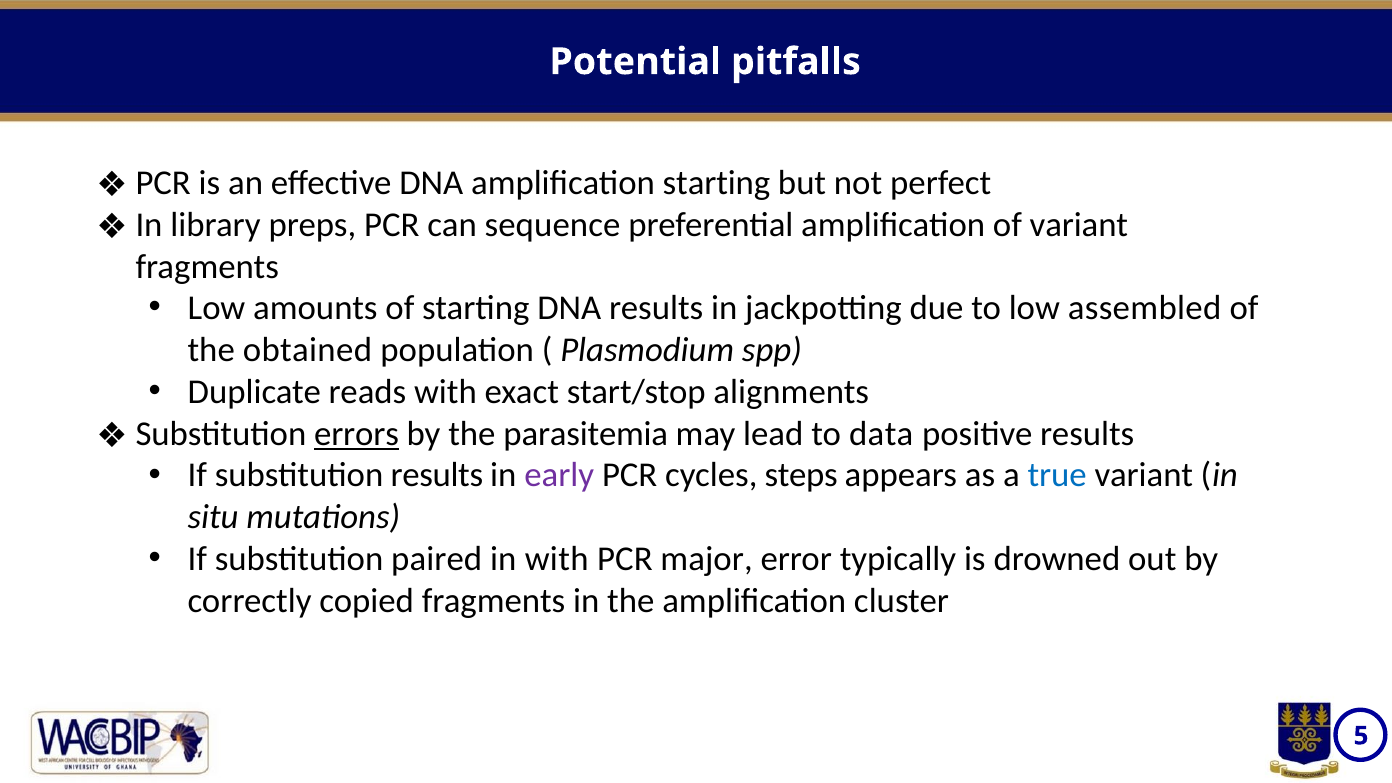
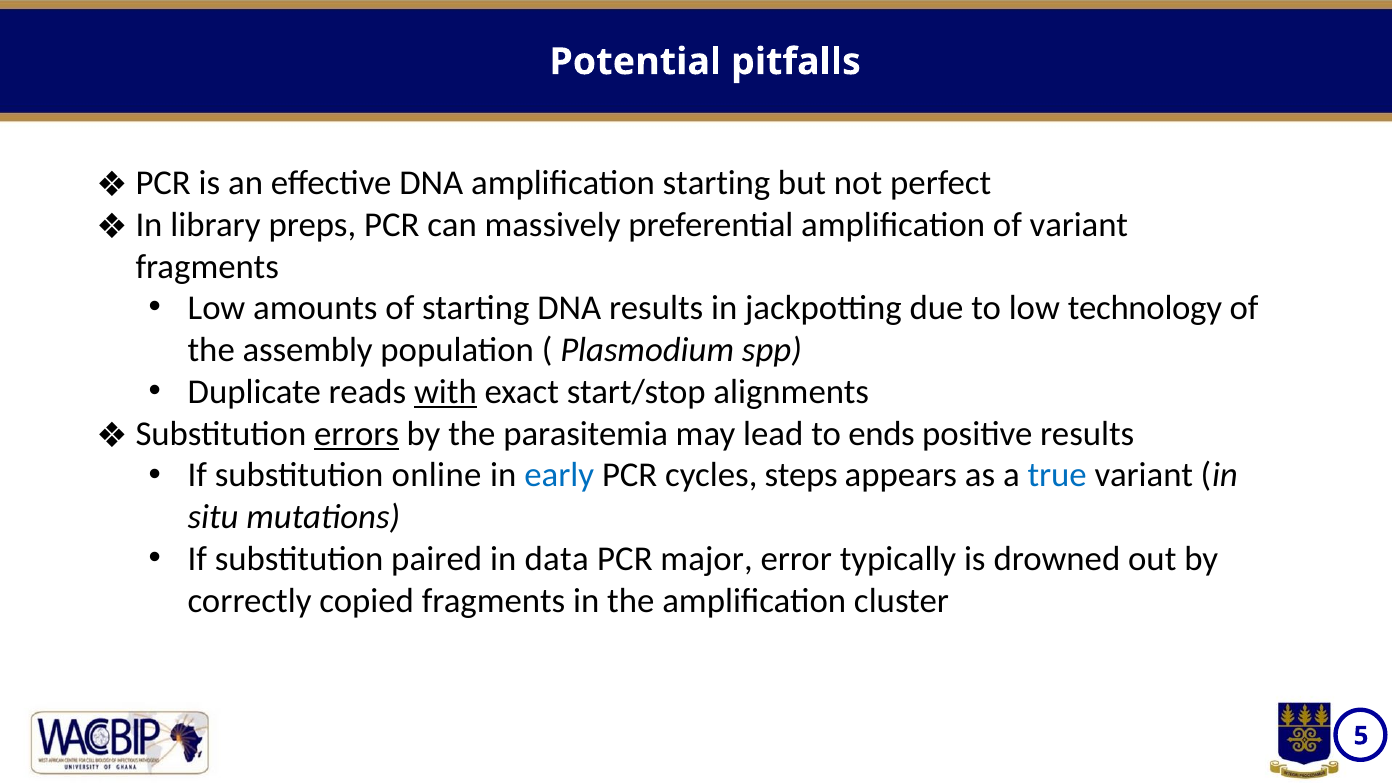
sequence: sequence -> massively (553, 225)
assembled: assembled -> technology (1145, 308)
obtained: obtained -> assembly (308, 350)
with underline: none -> present (446, 392)
data: data -> ends (882, 434)
substitution results: results -> online (437, 475)
early colour: purple -> blue (559, 475)
in with: with -> data (557, 559)
